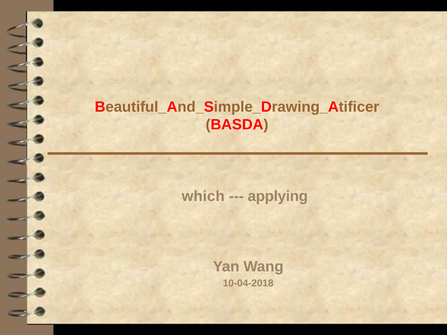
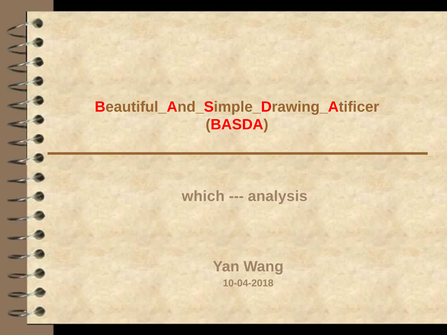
applying: applying -> analysis (278, 196)
